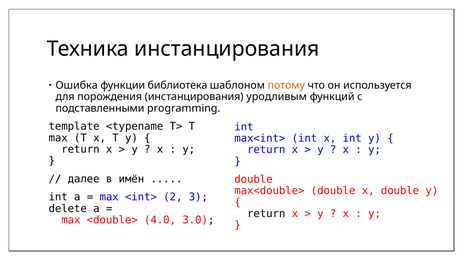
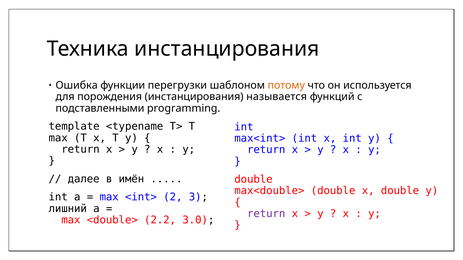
библиотека: библиотека -> перегрузки (177, 86)
уродливым: уродливым -> называется (277, 97)
delete: delete -> лишний (68, 209)
return colour: black -> purple (266, 214)
4.0: 4.0 -> 2.2 (160, 220)
